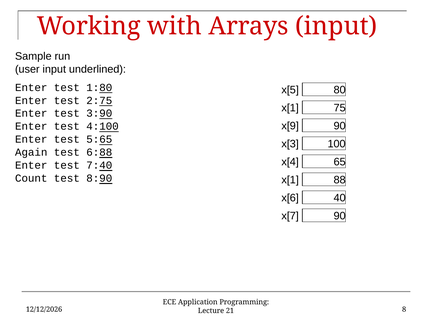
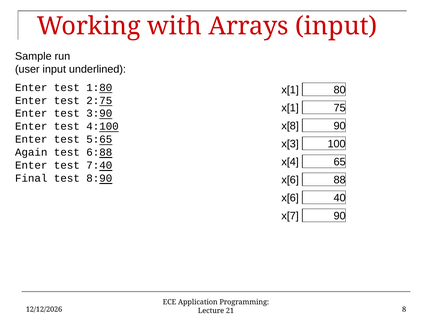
x[5: x[5 -> x[1 (290, 90)
x[9: x[9 -> x[8 (290, 126)
Count: Count -> Final (31, 178)
x[1: x[1 -> x[6 (290, 180)
